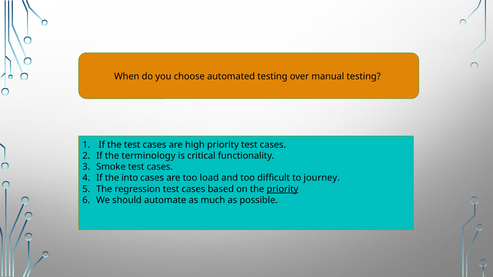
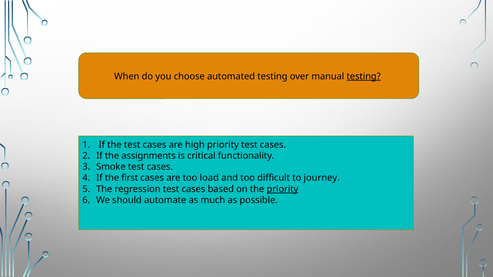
testing underline: none -> present (364, 76)
terminology: terminology -> assignments (149, 156)
into: into -> first (130, 178)
